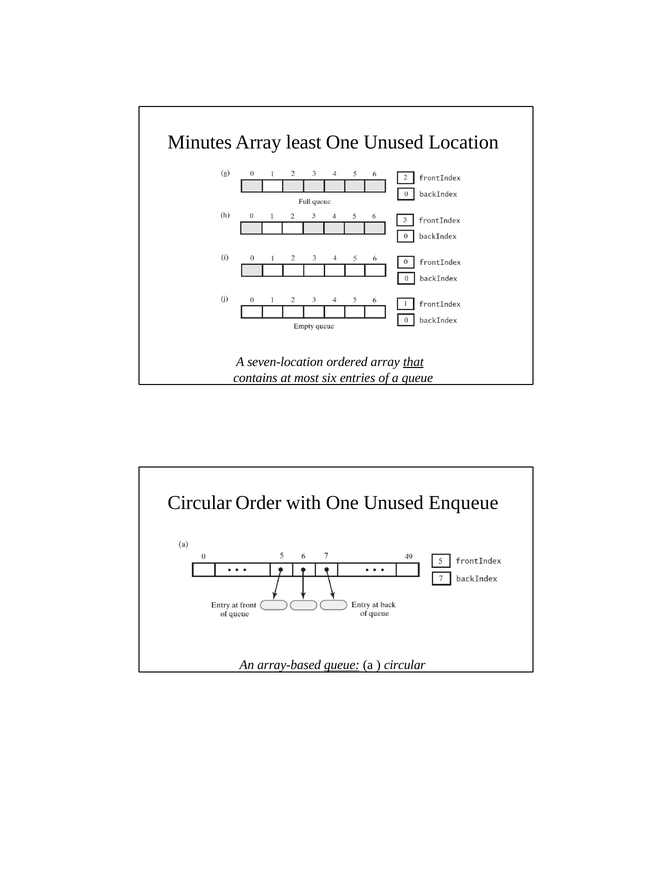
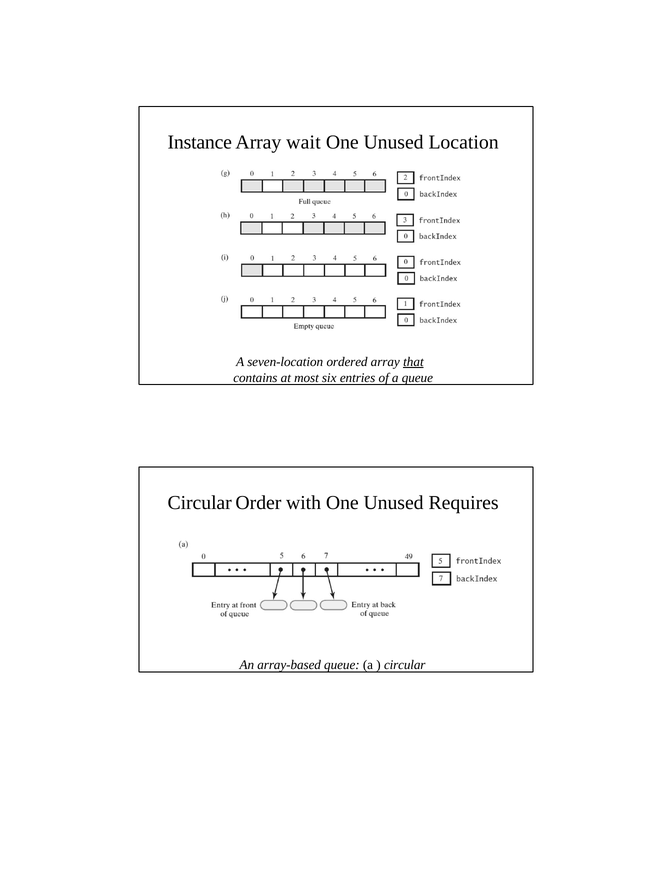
Minutes: Minutes -> Instance (200, 142)
least: least -> wait (303, 142)
Enqueue: Enqueue -> Requires (464, 503)
queue underline: present -> none (342, 666)
